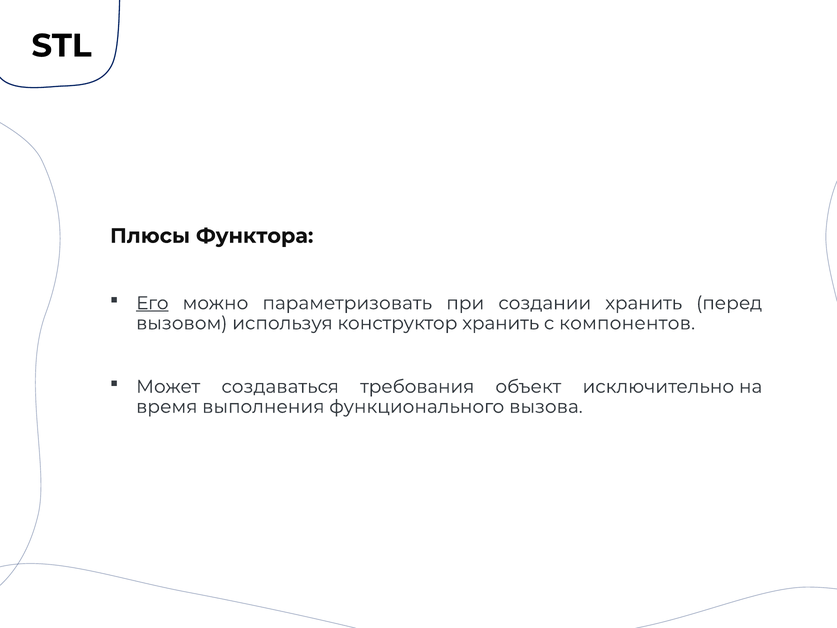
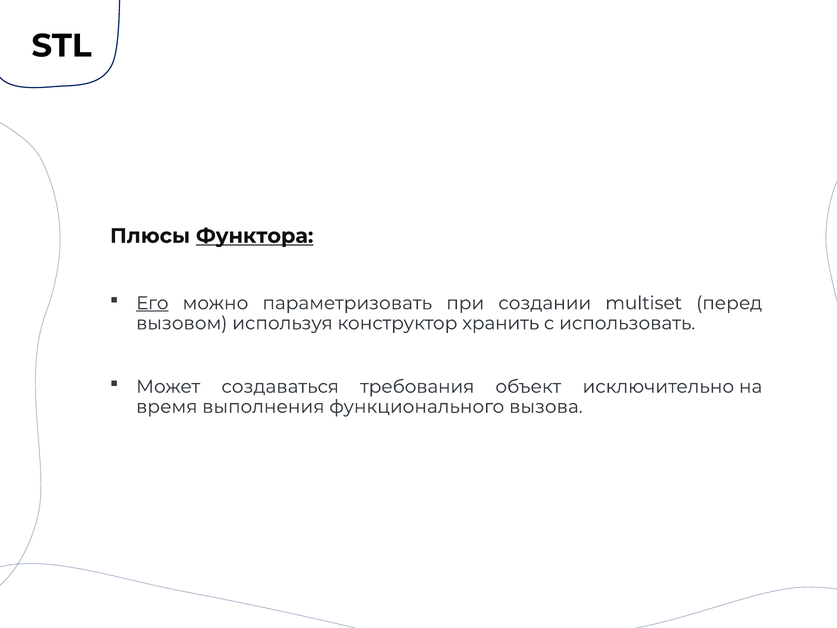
Функтора underline: none -> present (255, 236)
создании хранить: хранить -> multiset (644, 303)
компонентов: компонентов -> использовать (627, 323)
